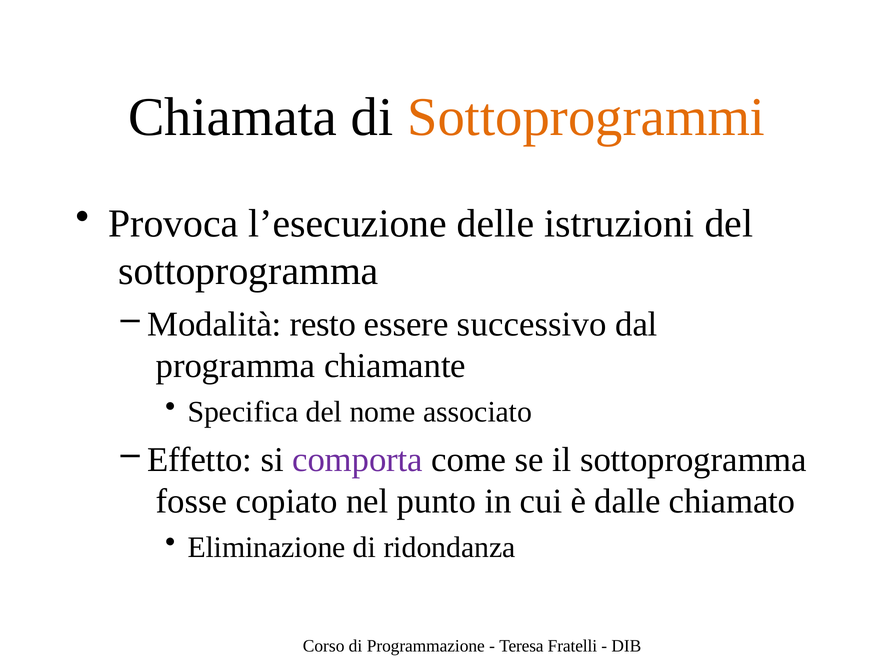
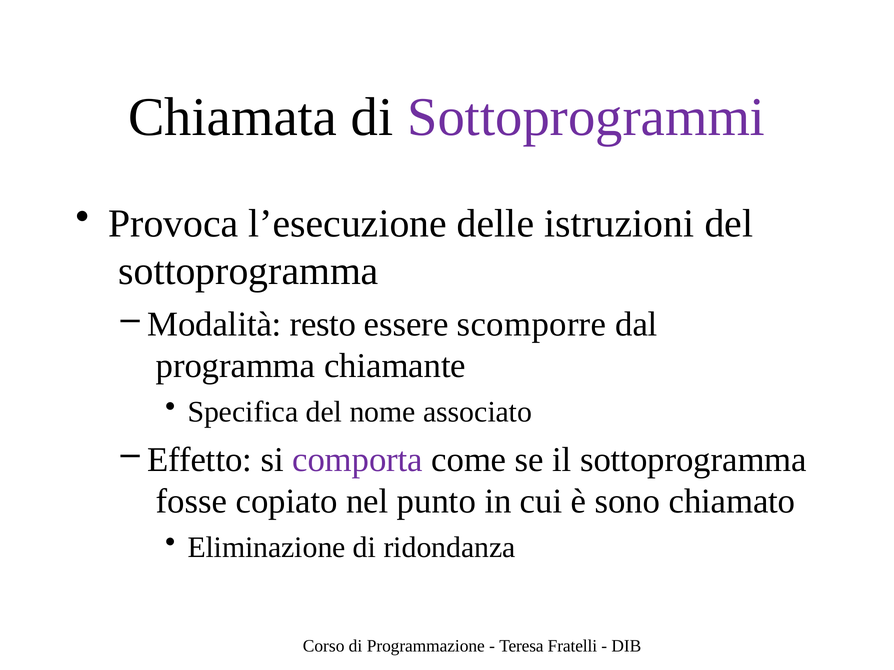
Sottoprogrammi colour: orange -> purple (586, 117)
successivo: successivo -> scomporre (532, 325)
dalle: dalle -> sono (627, 502)
